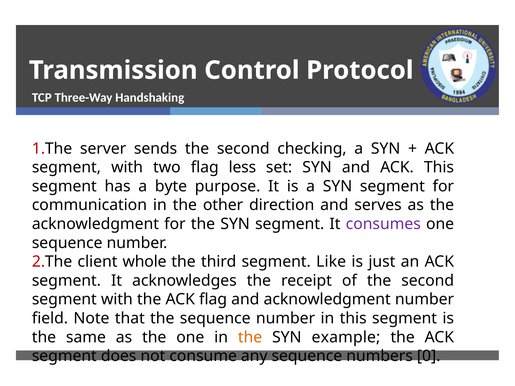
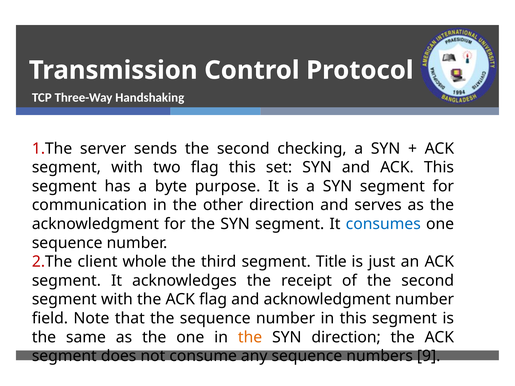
flag less: less -> this (242, 167)
consumes colour: purple -> blue (383, 224)
Like: Like -> Title (331, 262)
SYN example: example -> direction (346, 337)
0: 0 -> 9 (429, 356)
